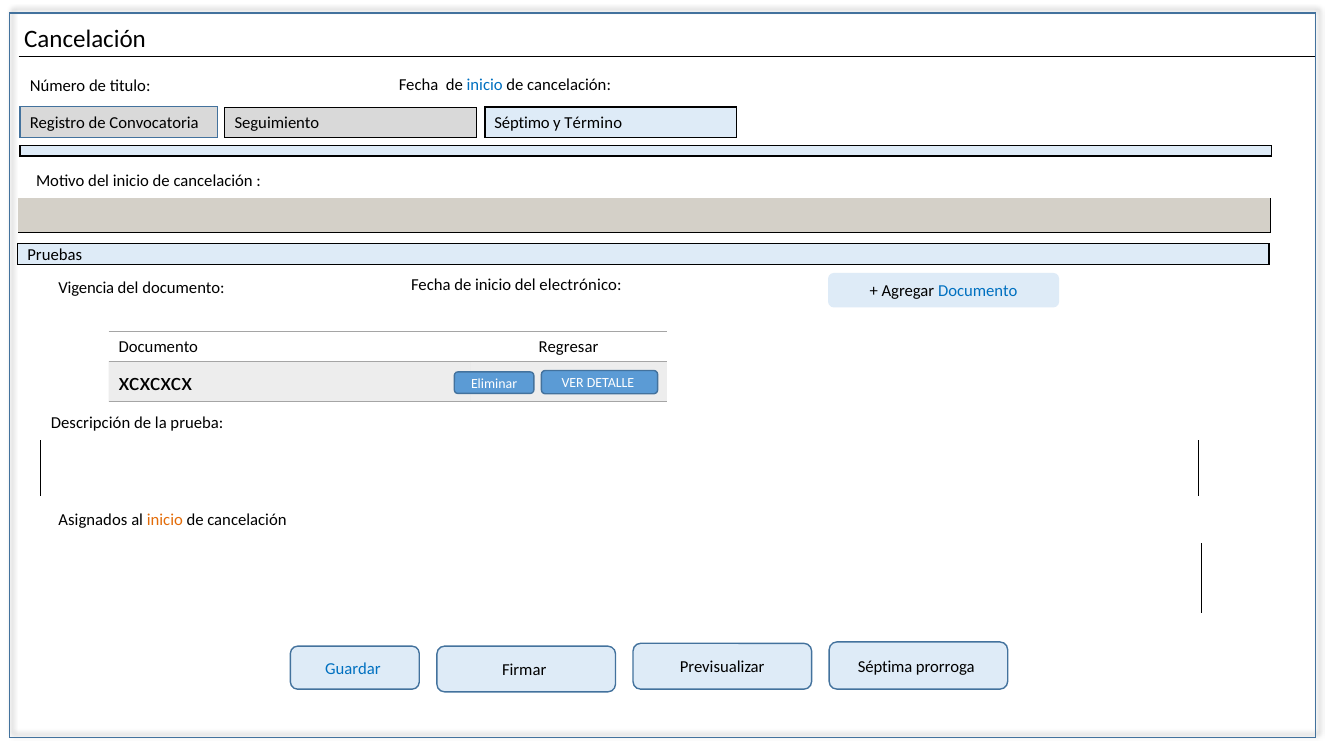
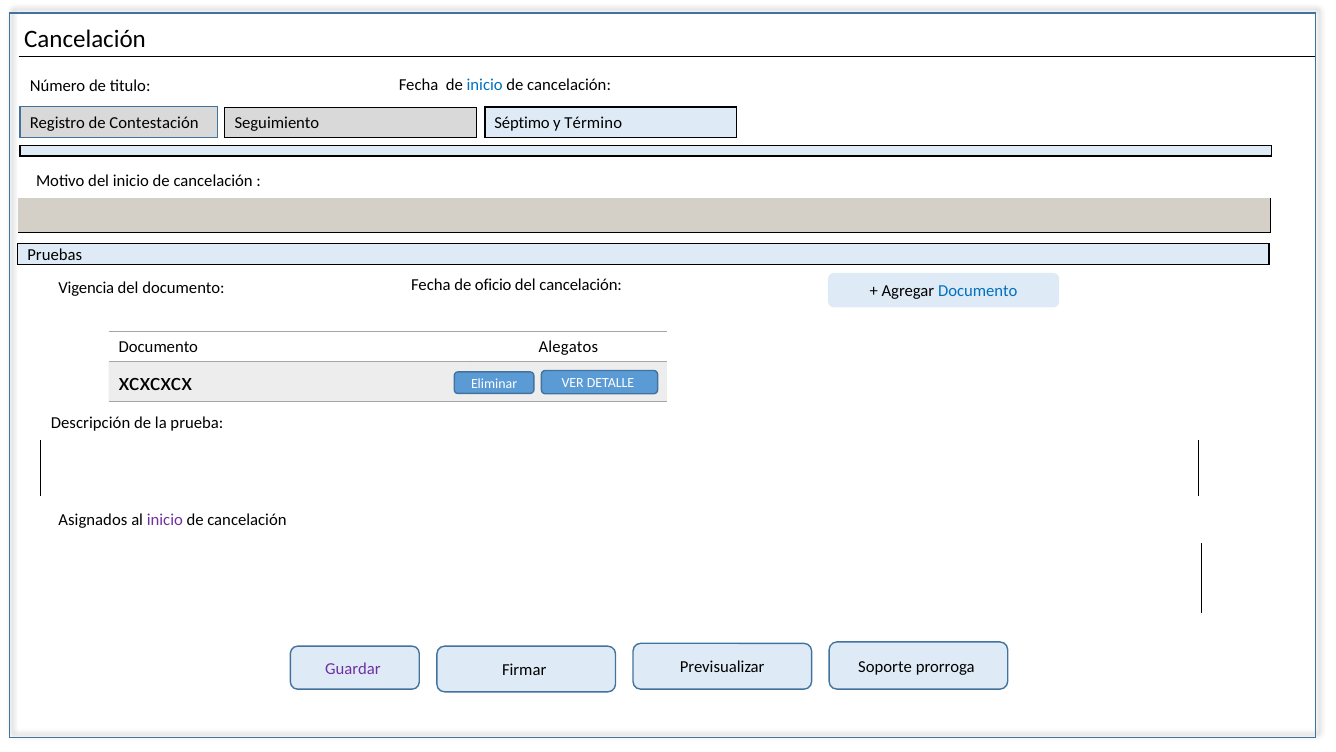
Convocatoria: Convocatoria -> Contestación (154, 123)
inicio: inicio -> oficio (493, 285)
del electrónico: electrónico -> cancelación (581, 285)
Regresar: Regresar -> Alegatos (568, 346)
inicio colour: orange -> purple (165, 520)
Guardar colour: blue -> purple (353, 668)
Séptima: Séptima -> Soporte (885, 666)
